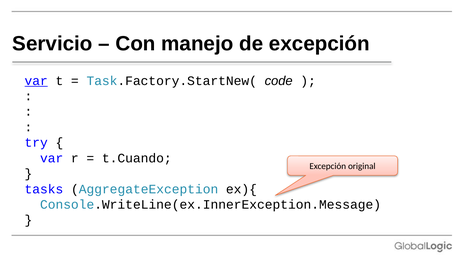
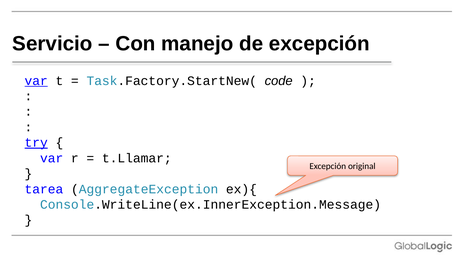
try underline: none -> present (36, 143)
t.Cuando: t.Cuando -> t.Llamar (137, 158)
tasks: tasks -> tarea (44, 189)
